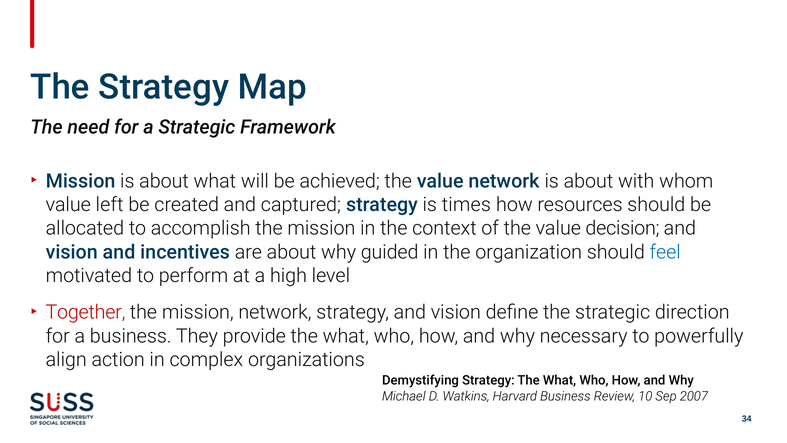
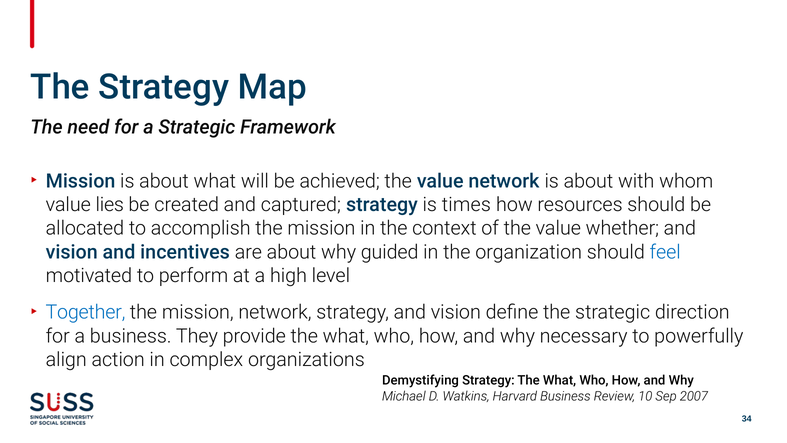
left: left -> lies (110, 205)
decision: decision -> whether (622, 228)
Together colour: red -> blue (85, 312)
